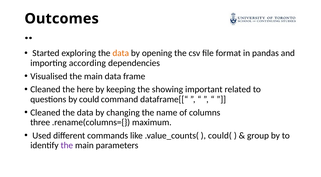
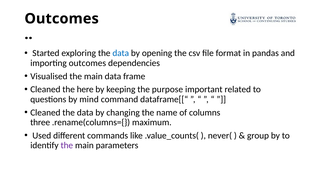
data colour: orange -> blue (121, 53)
importing according: according -> outcomes (87, 63)
showing: showing -> purpose (167, 89)
could: could -> mind (89, 99)
could(: could( -> never( (220, 135)
